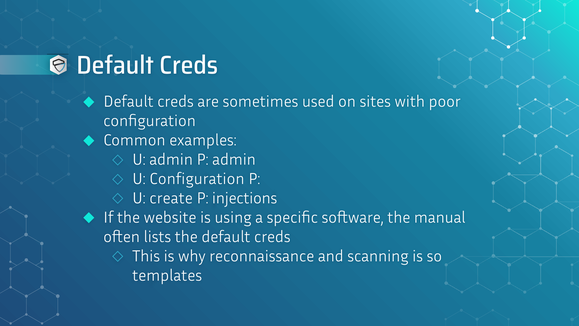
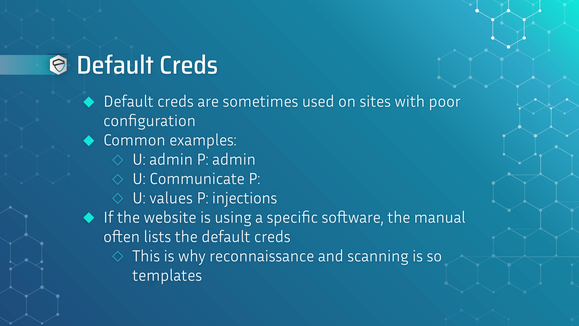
U Configuration: Configuration -> Communicate (197, 179)
create: create -> values (171, 198)
